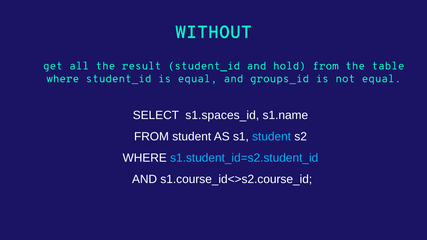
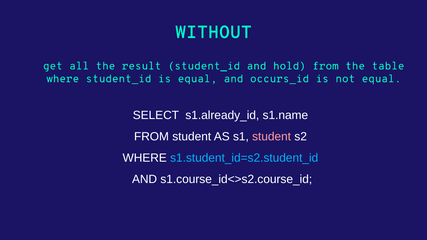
groups_id: groups_id -> occurs_id (280, 79)
s1.spaces_id: s1.spaces_id -> s1.already_id (222, 115)
student colour: light blue -> pink (272, 137)
